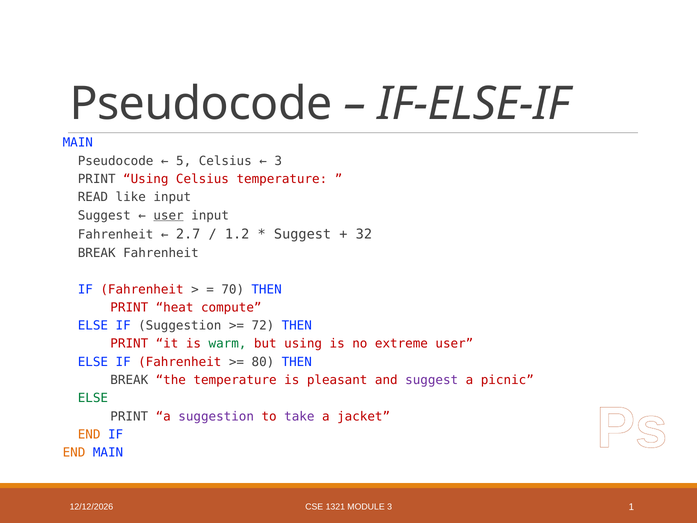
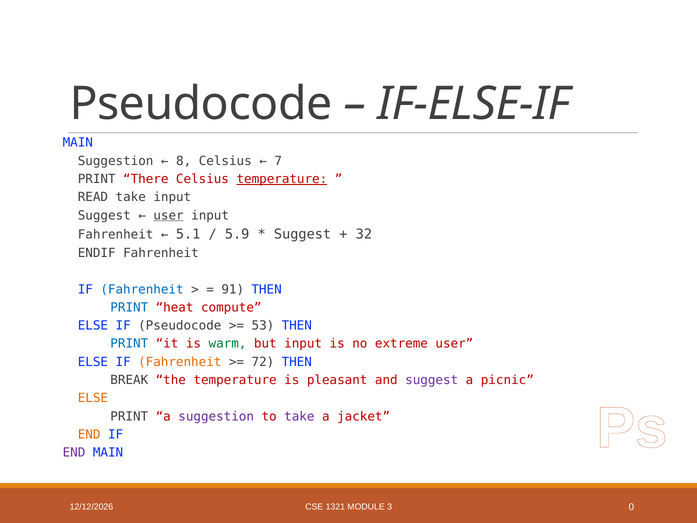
Pseudocode: Pseudocode -> Suggestion (116, 161)
5: 5 -> 8 (184, 161)
3: 3 -> 7 (278, 161)
PRINT Using: Using -> There (146, 179)
temperature underline: none -> present (282, 179)
READ like: like -> take (131, 197)
2.7: 2.7 -> 5.1 (188, 234)
1.2: 1.2 -> 5.9 (237, 234)
BREAK: BREAK -> ENDIF (97, 253)
Fahrenheit colour: red -> blue (142, 289)
70: 70 -> 91 (233, 289)
PRINT colour: red -> blue (129, 307)
IF Suggestion: Suggestion -> Pseudocode (180, 325)
72: 72 -> 53 (263, 325)
PRINT colour: red -> blue (129, 344)
but using: using -> input (303, 344)
Fahrenheit colour: red -> orange (180, 362)
80: 80 -> 72 (263, 362)
ELSE colour: green -> orange (93, 398)
END colour: orange -> purple (74, 452)
1: 1 -> 0 (631, 507)
